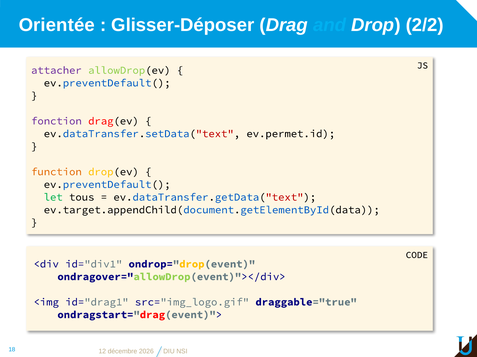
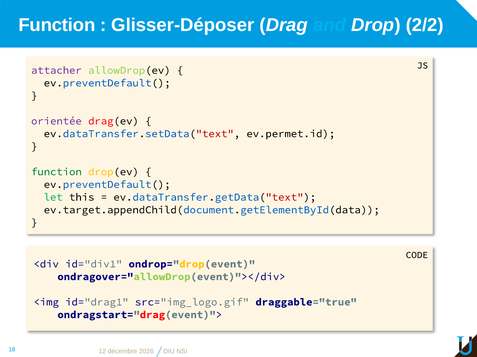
Orientée: Orientée -> Function (57, 25)
fonction: fonction -> orientée (56, 121)
function colour: orange -> green (56, 172)
tous: tous -> this (82, 198)
